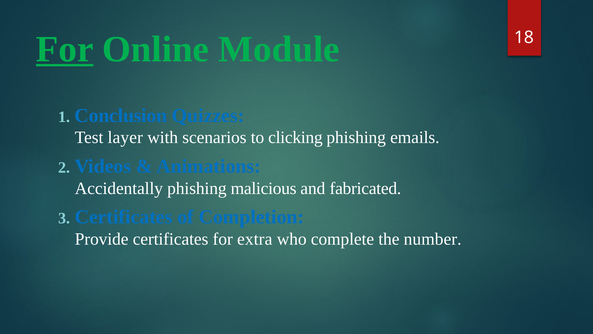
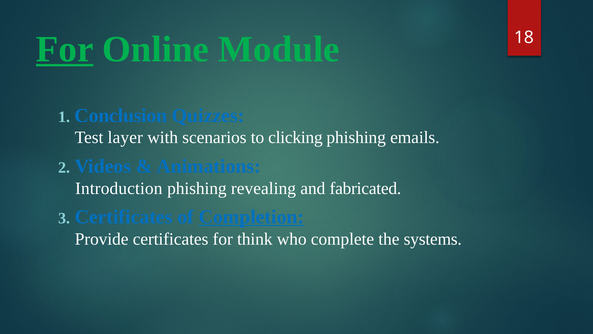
Accidentally: Accidentally -> Introduction (119, 188)
malicious: malicious -> revealing (263, 188)
Completion underline: none -> present (251, 217)
extra: extra -> think (255, 239)
number: number -> systems (433, 239)
